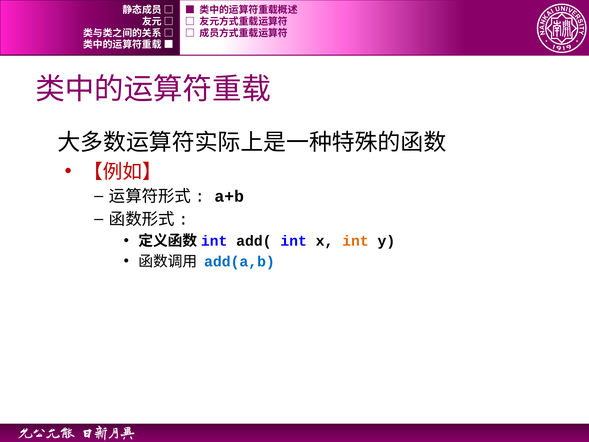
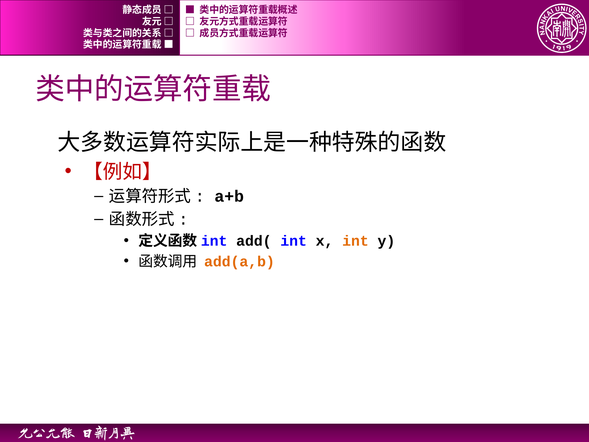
add(a,b colour: blue -> orange (239, 261)
